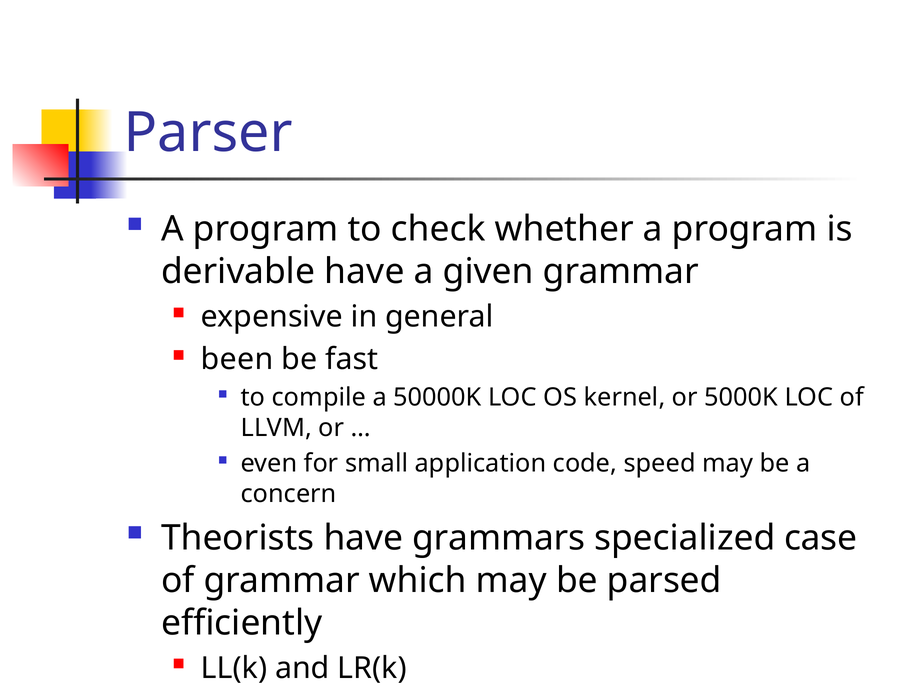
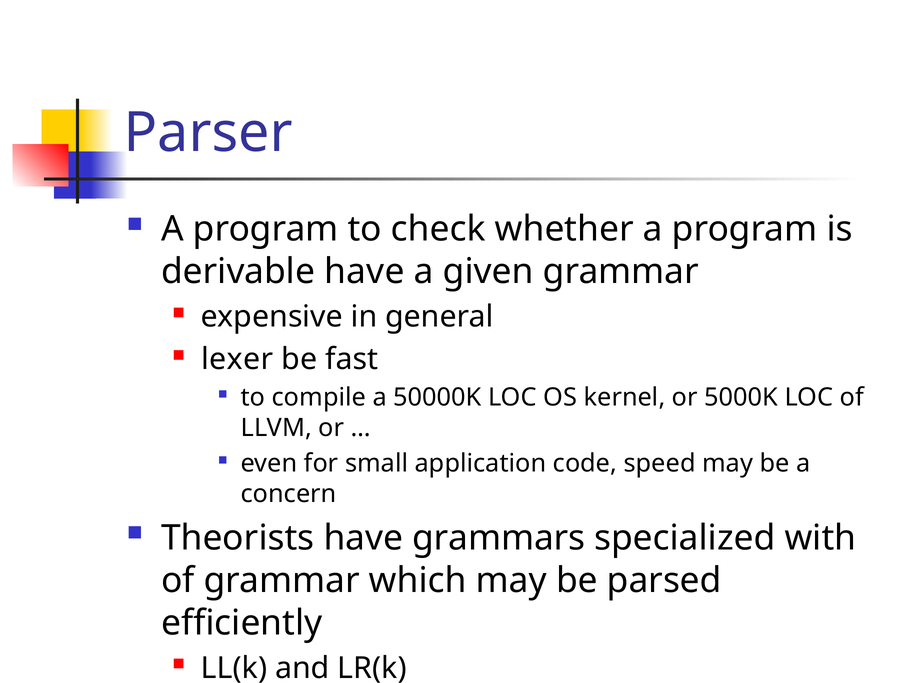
been: been -> lexer (237, 360)
case: case -> with (820, 538)
